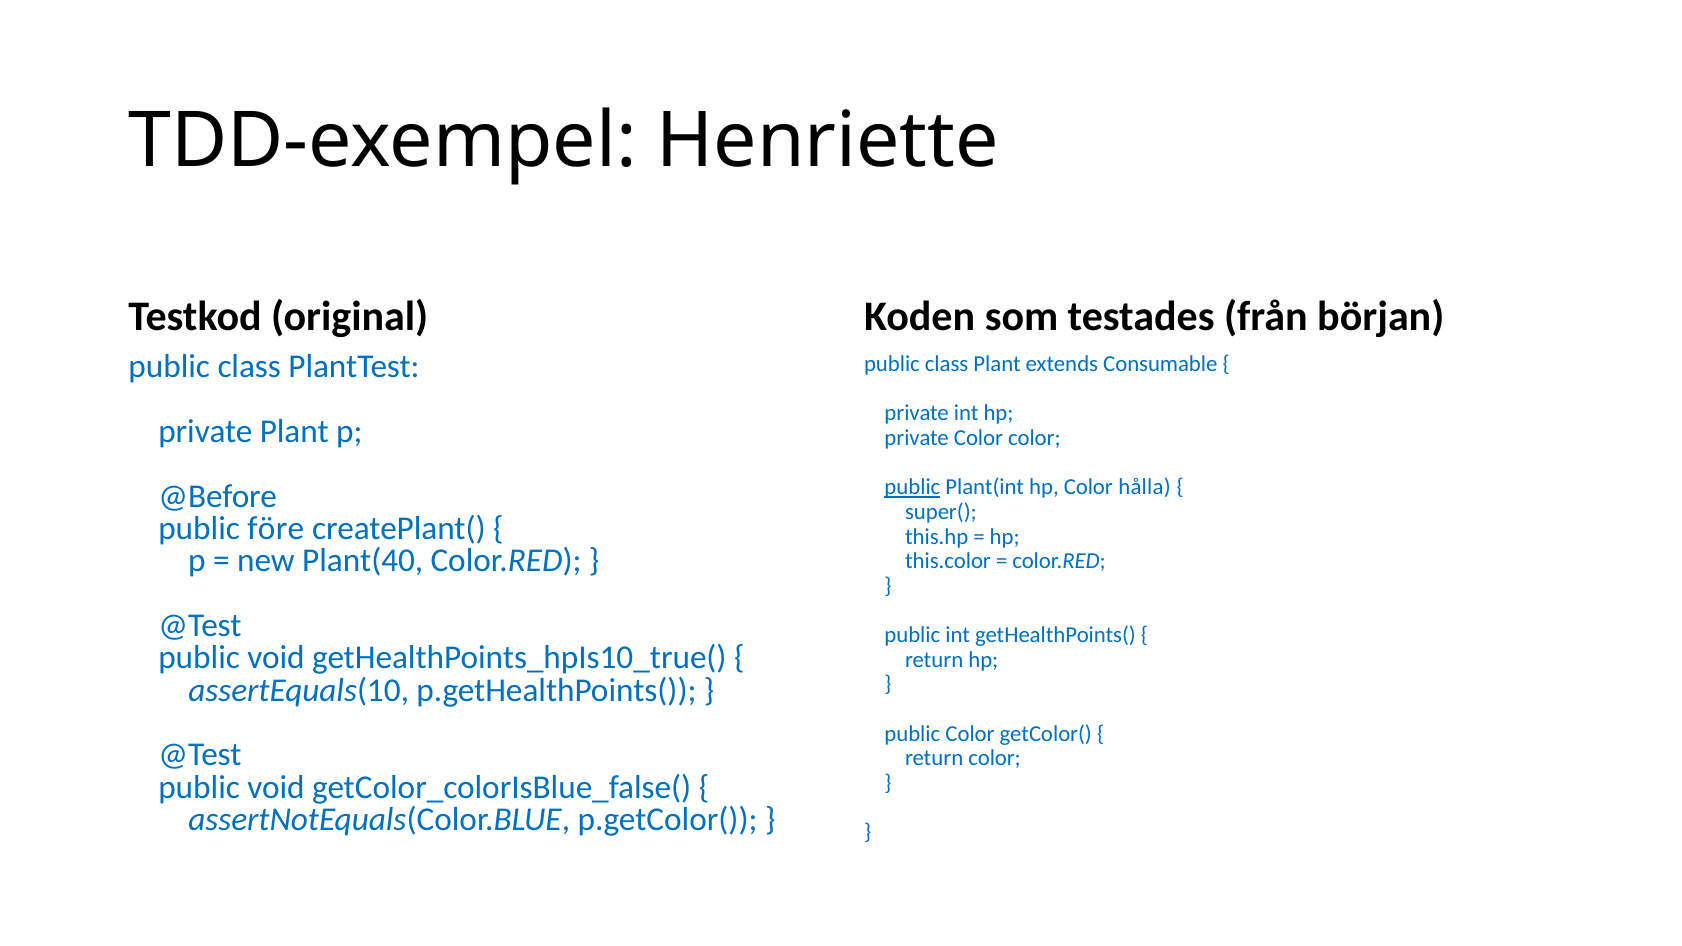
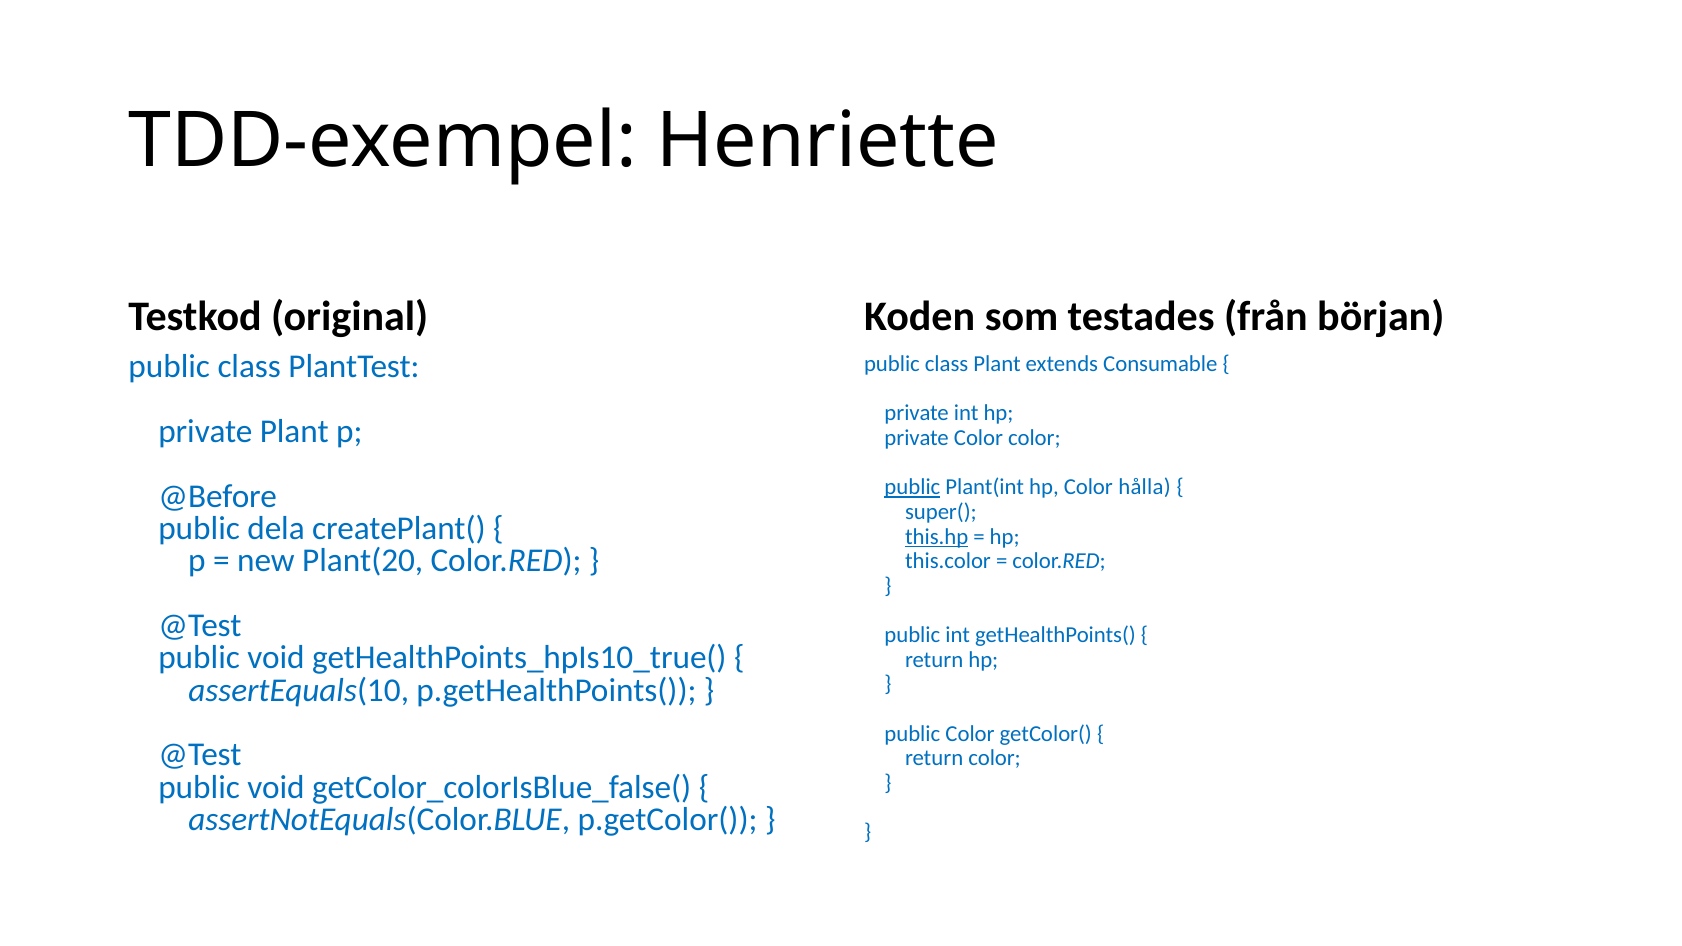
före: före -> dela (276, 528)
this.hp underline: none -> present (937, 537)
Plant(40: Plant(40 -> Plant(20 (363, 561)
